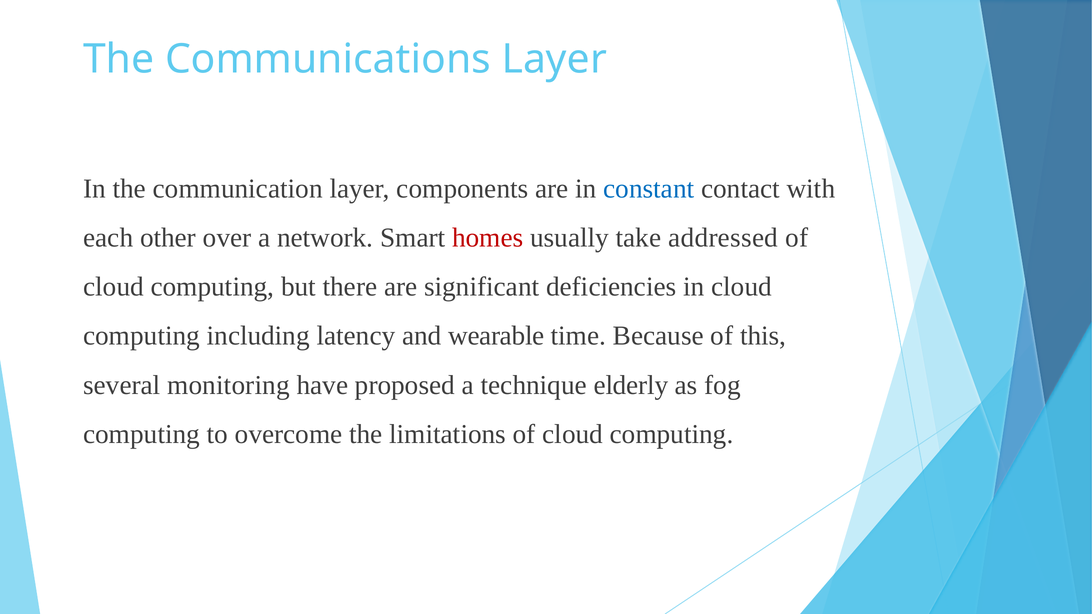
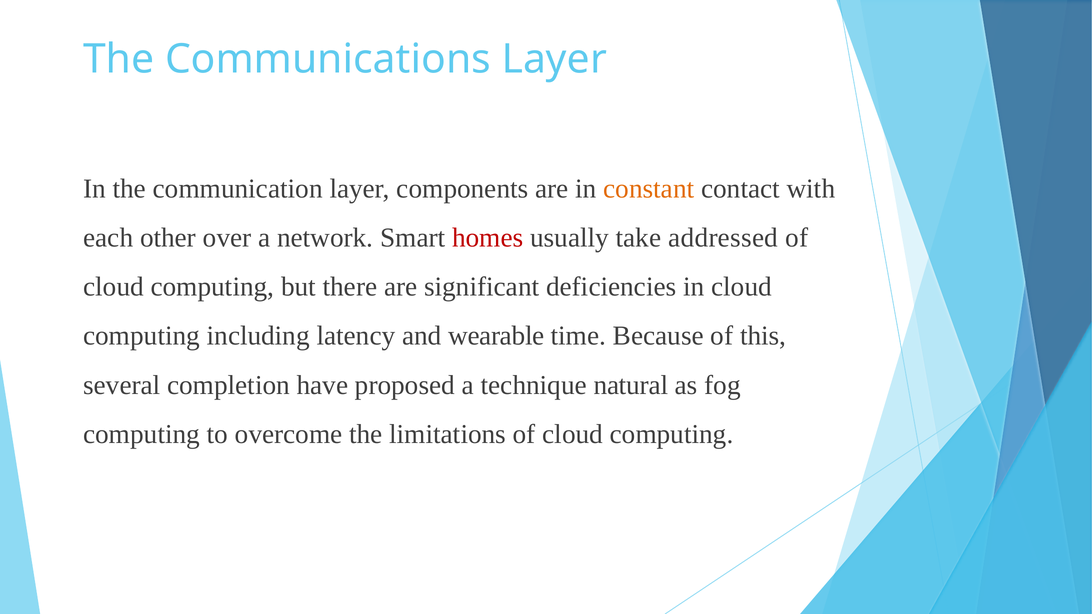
constant colour: blue -> orange (649, 189)
monitoring: monitoring -> completion (229, 385)
elderly: elderly -> natural (631, 385)
